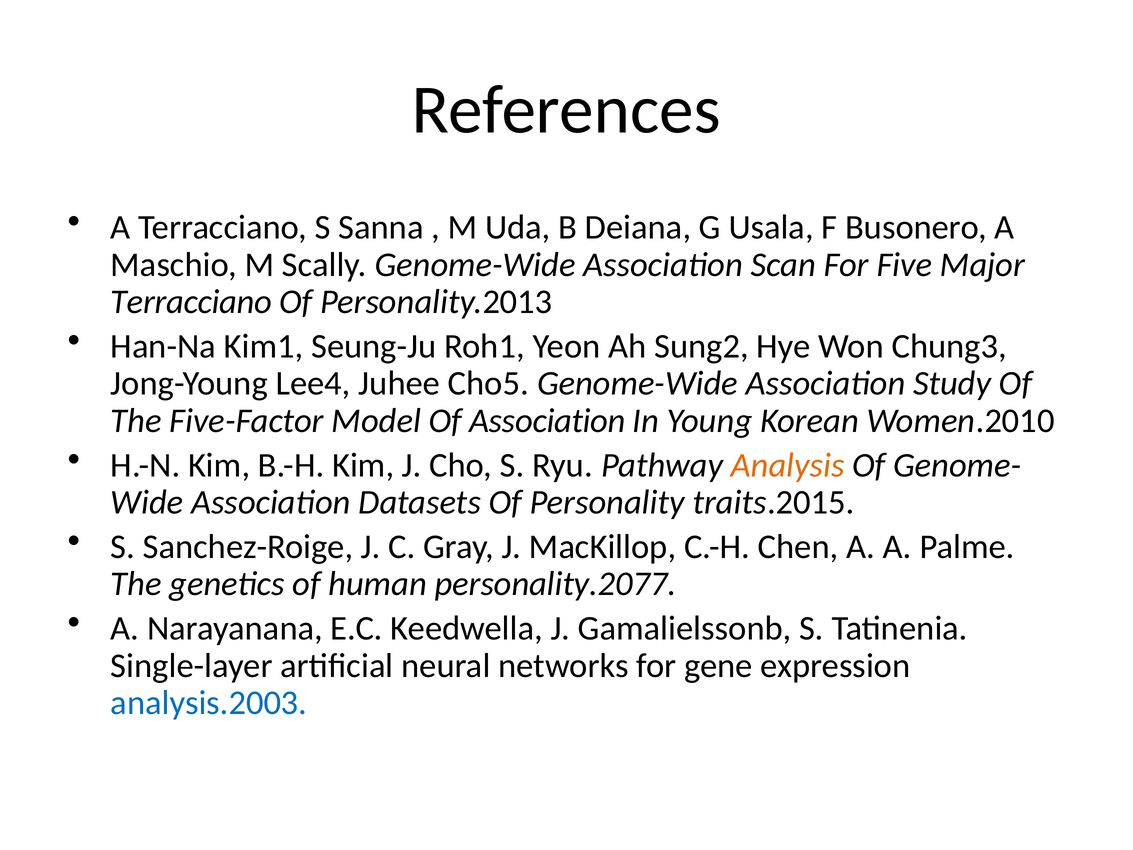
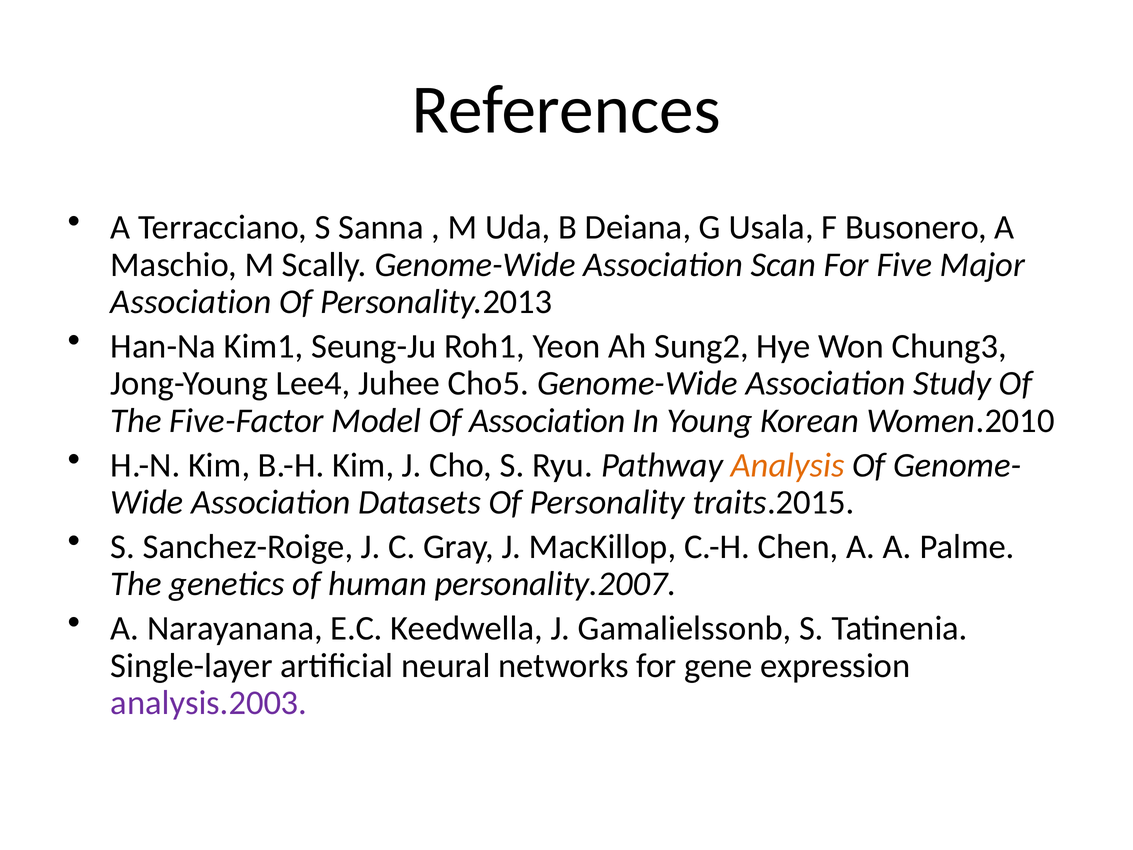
Terracciano: Terracciano -> Association (191, 302)
personality.2077: personality.2077 -> personality.2007 (556, 584)
analysis.2003 colour: blue -> purple (209, 703)
